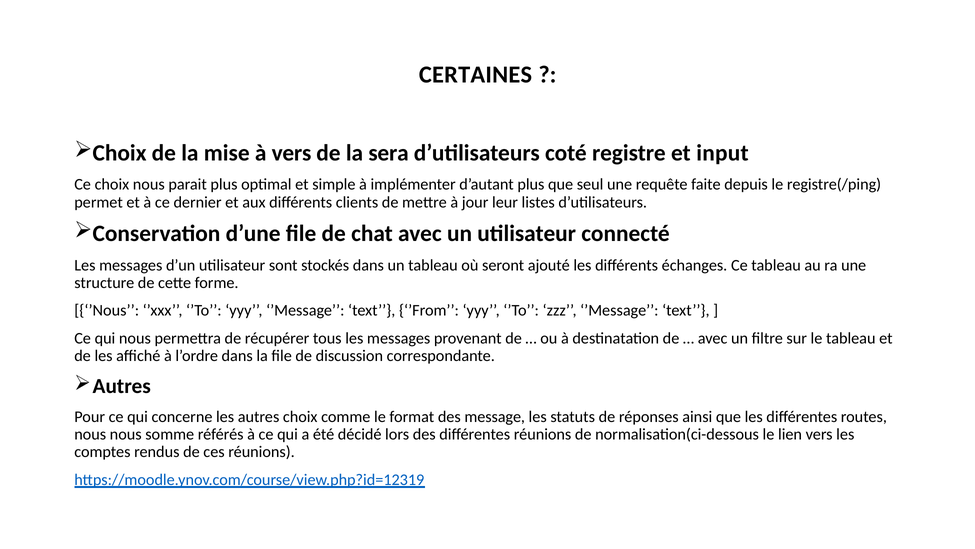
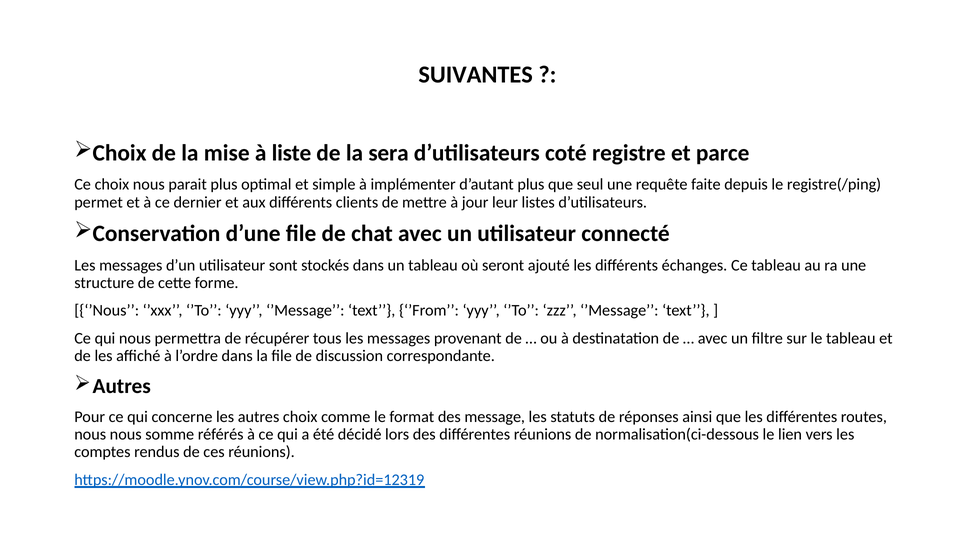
CERTAINES: CERTAINES -> SUIVANTES (476, 74)
à vers: vers -> liste (291, 153)
input: input -> parce (723, 153)
